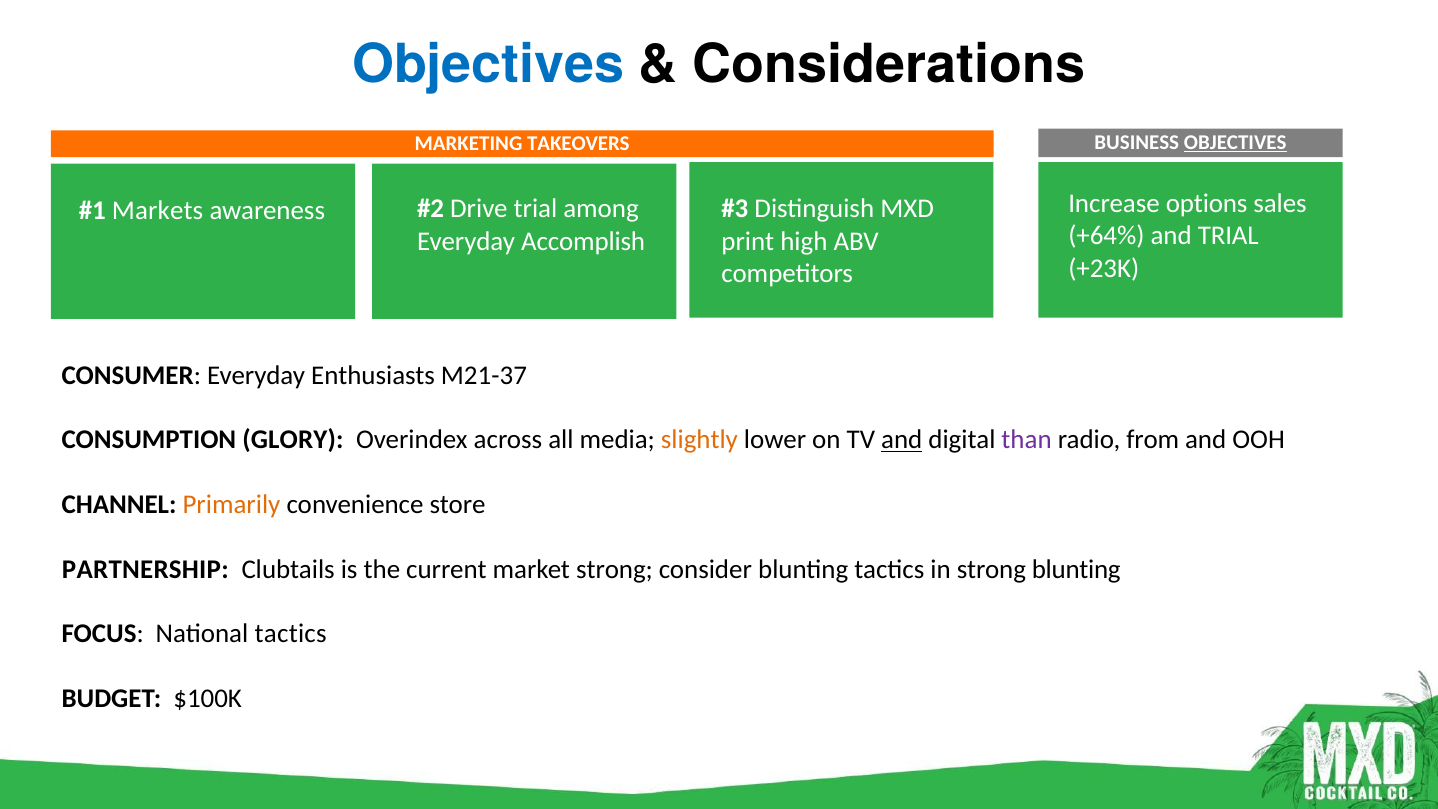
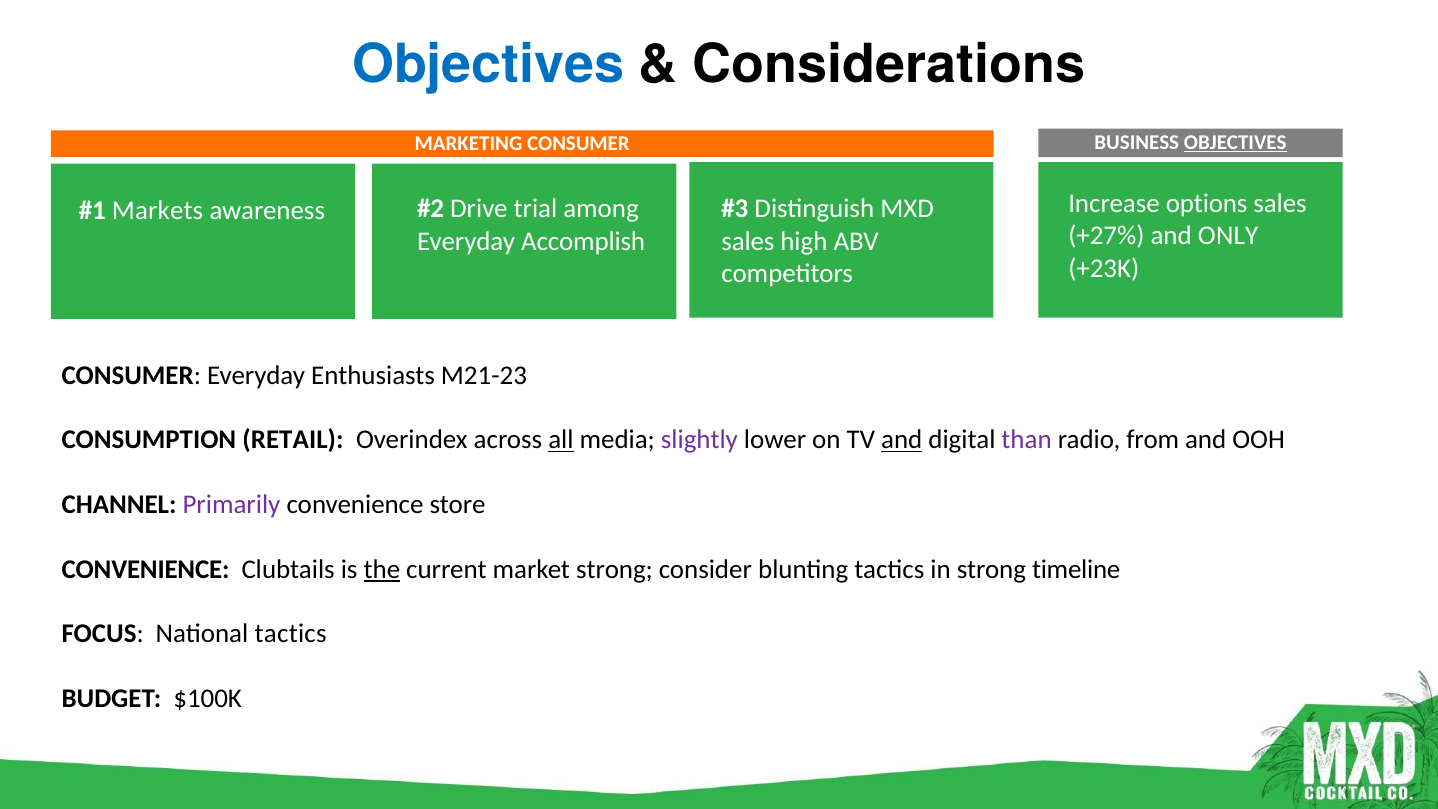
MARKETING TAKEOVERS: TAKEOVERS -> CONSUMER (578, 144)
+64%: +64% -> +27% (1106, 236)
and TRIAL: TRIAL -> ONLY (1228, 236)
print: print -> sales (748, 241)
M21-37: M21-37 -> M21-23 (484, 375)
GLORY: GLORY -> RETAIL (293, 440)
all underline: none -> present (561, 440)
slightly colour: orange -> purple (699, 440)
Primarily colour: orange -> purple (231, 505)
PARTNERSHIP: PARTNERSHIP -> CONVENIENCE (146, 569)
the underline: none -> present (382, 569)
strong blunting: blunting -> timeline (1076, 569)
